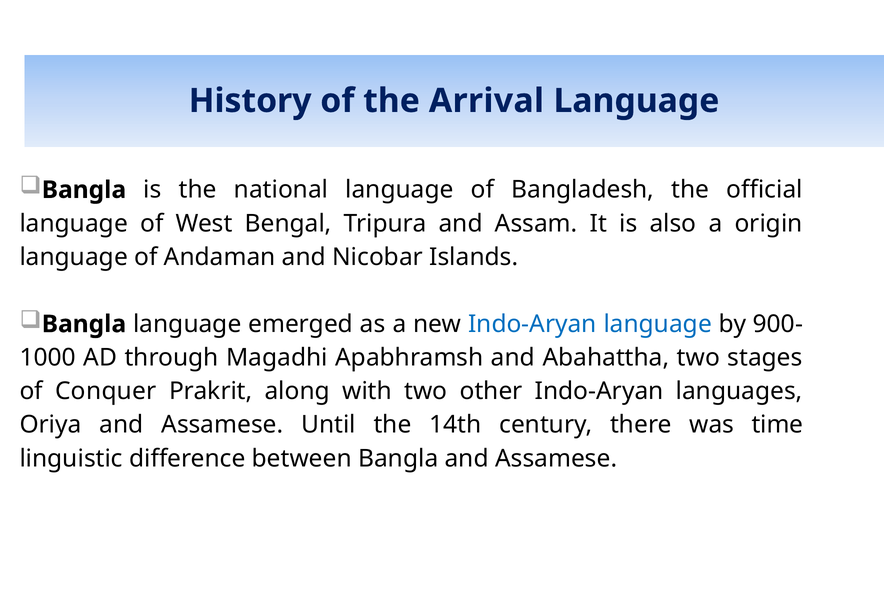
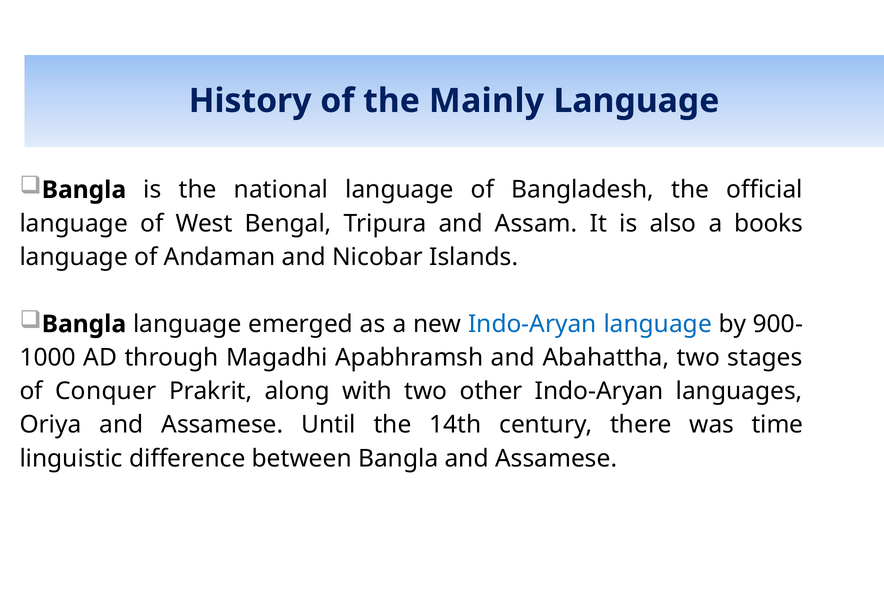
Arrival: Arrival -> Mainly (486, 101)
origin: origin -> books (769, 224)
